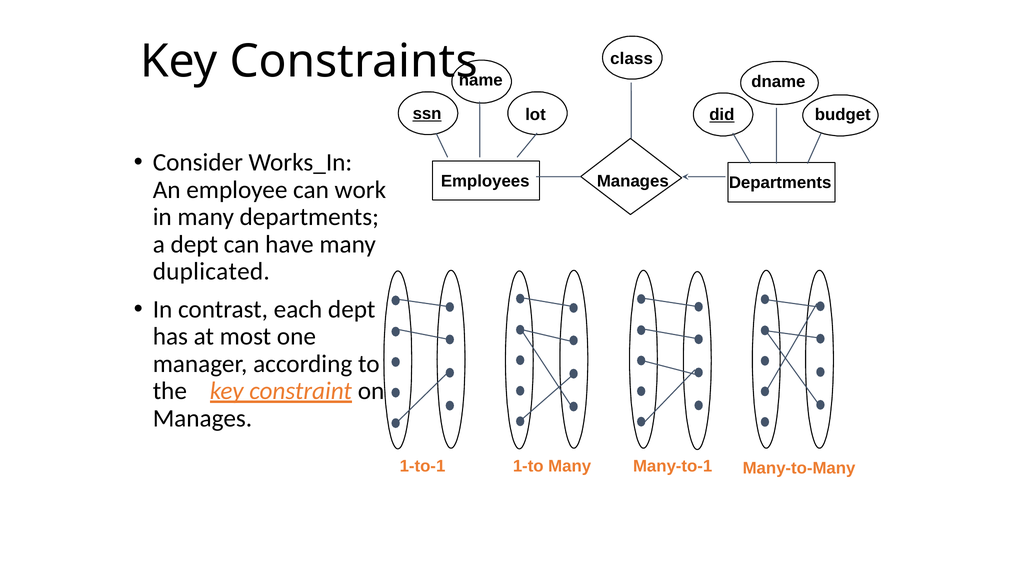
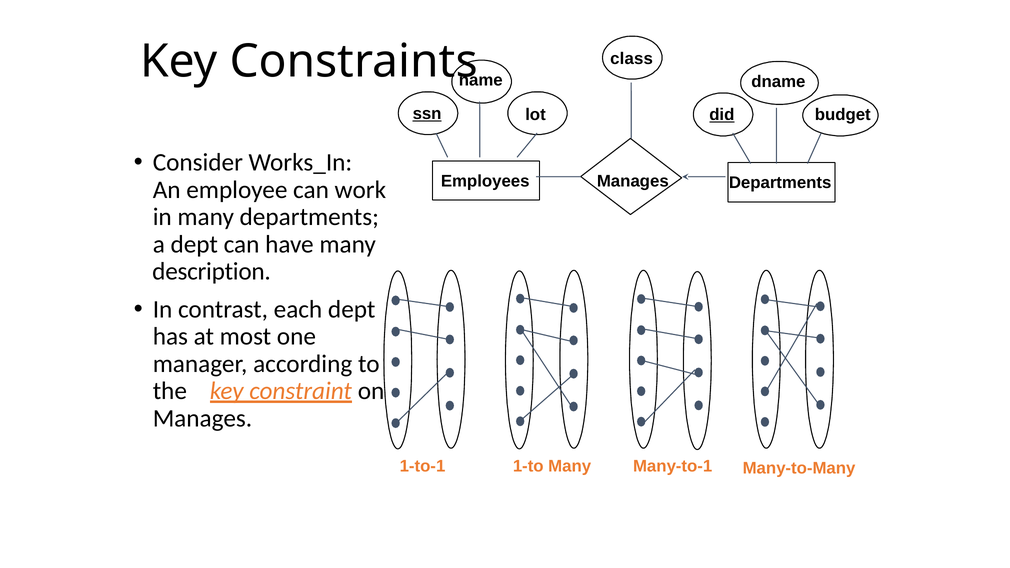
duplicated: duplicated -> description (212, 271)
